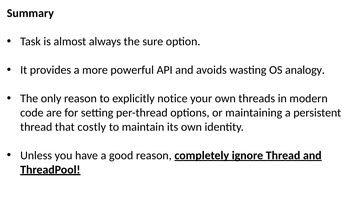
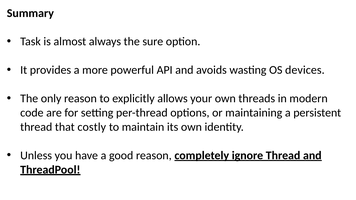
analogy: analogy -> devices (305, 70)
notice: notice -> allows (173, 99)
